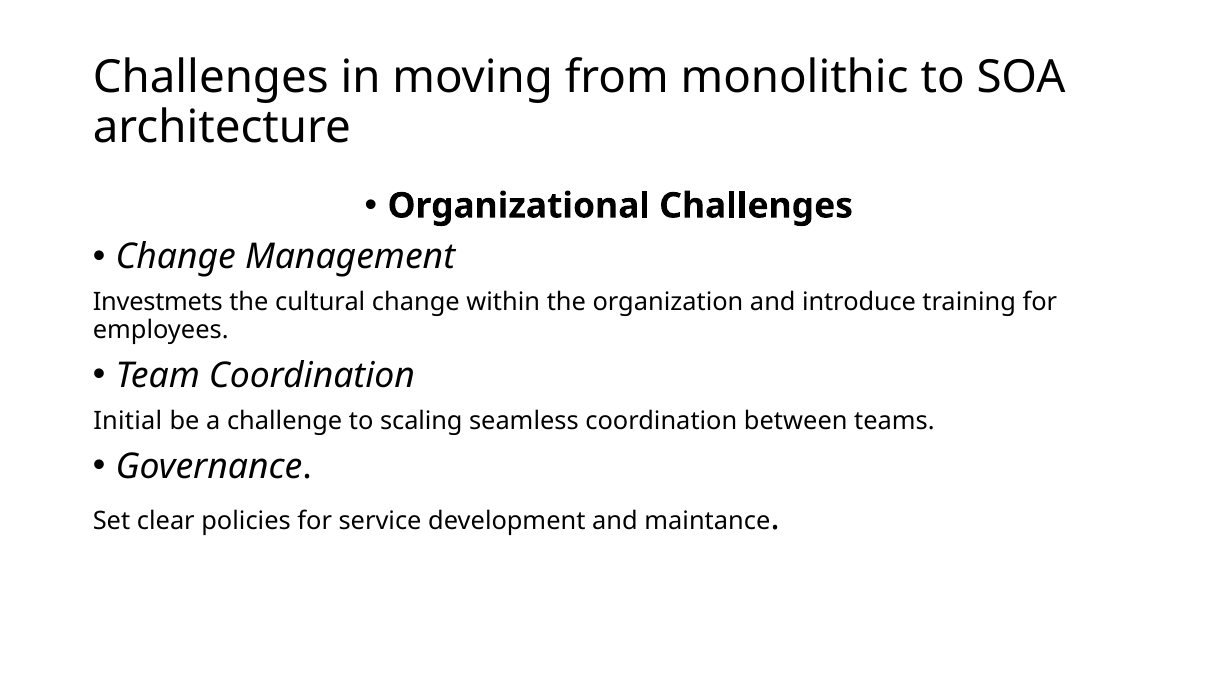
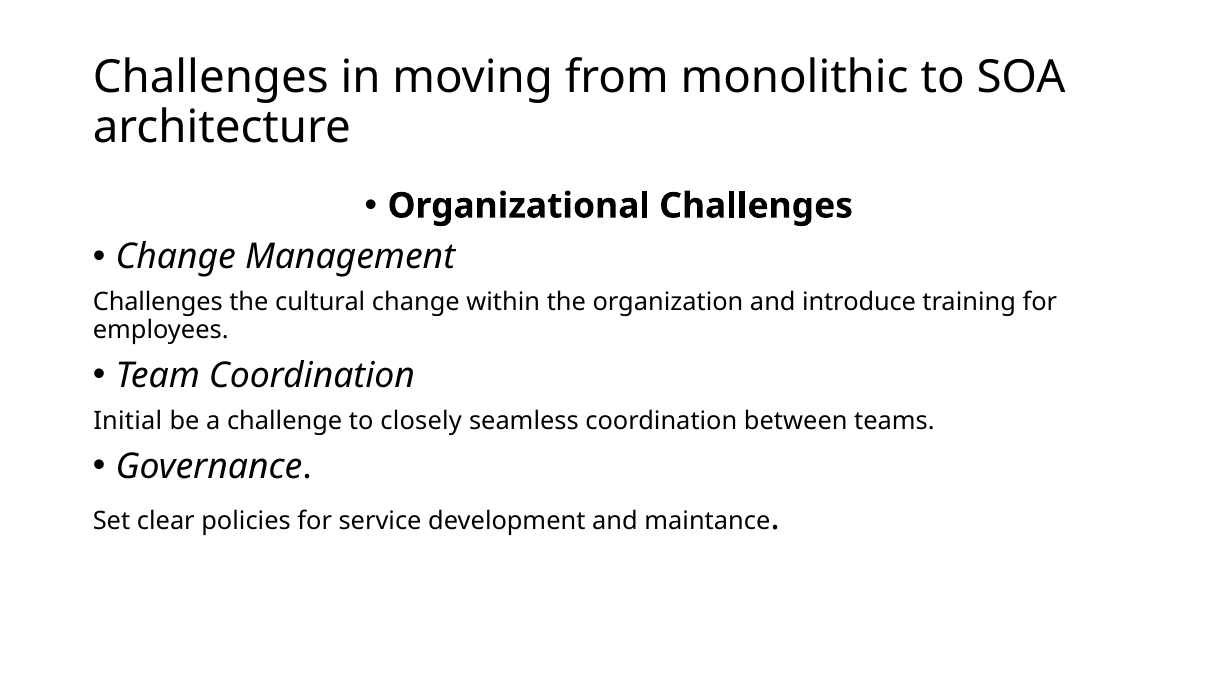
Investmets: Investmets -> Challenges (158, 303)
scaling: scaling -> closely (421, 421)
